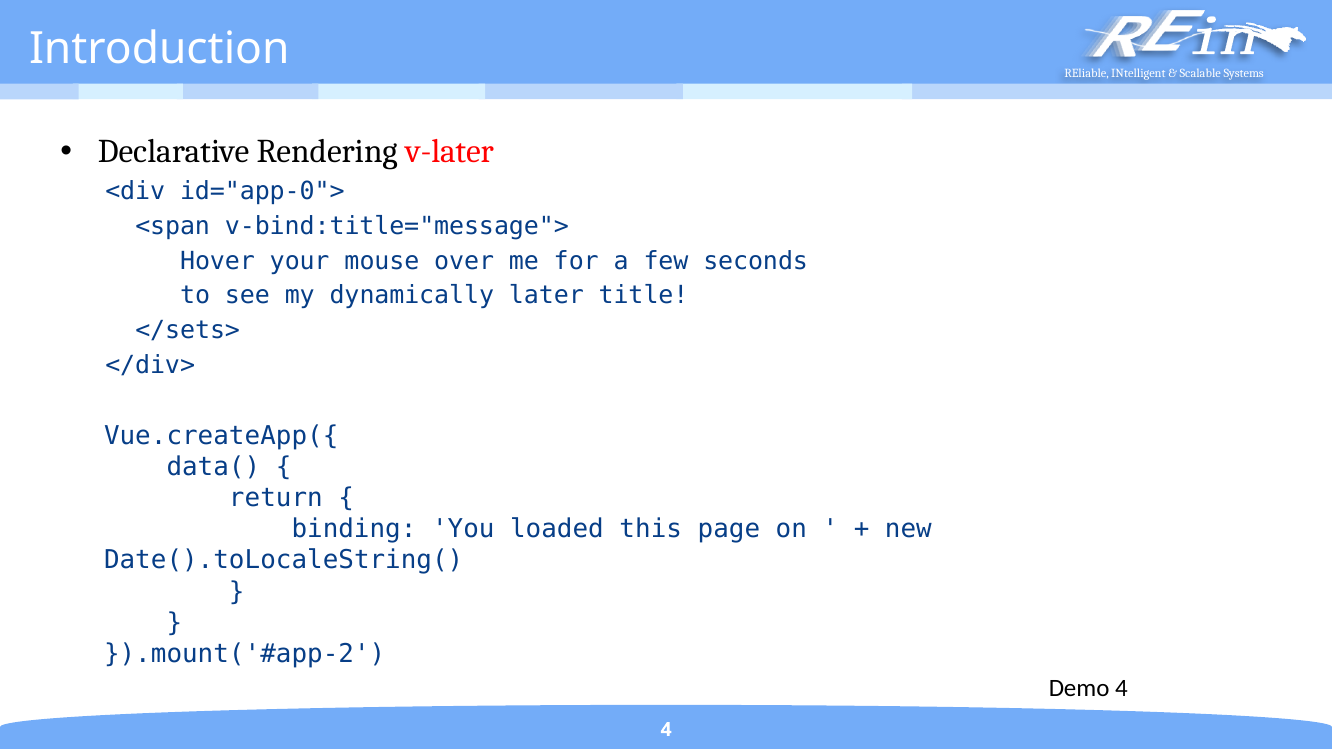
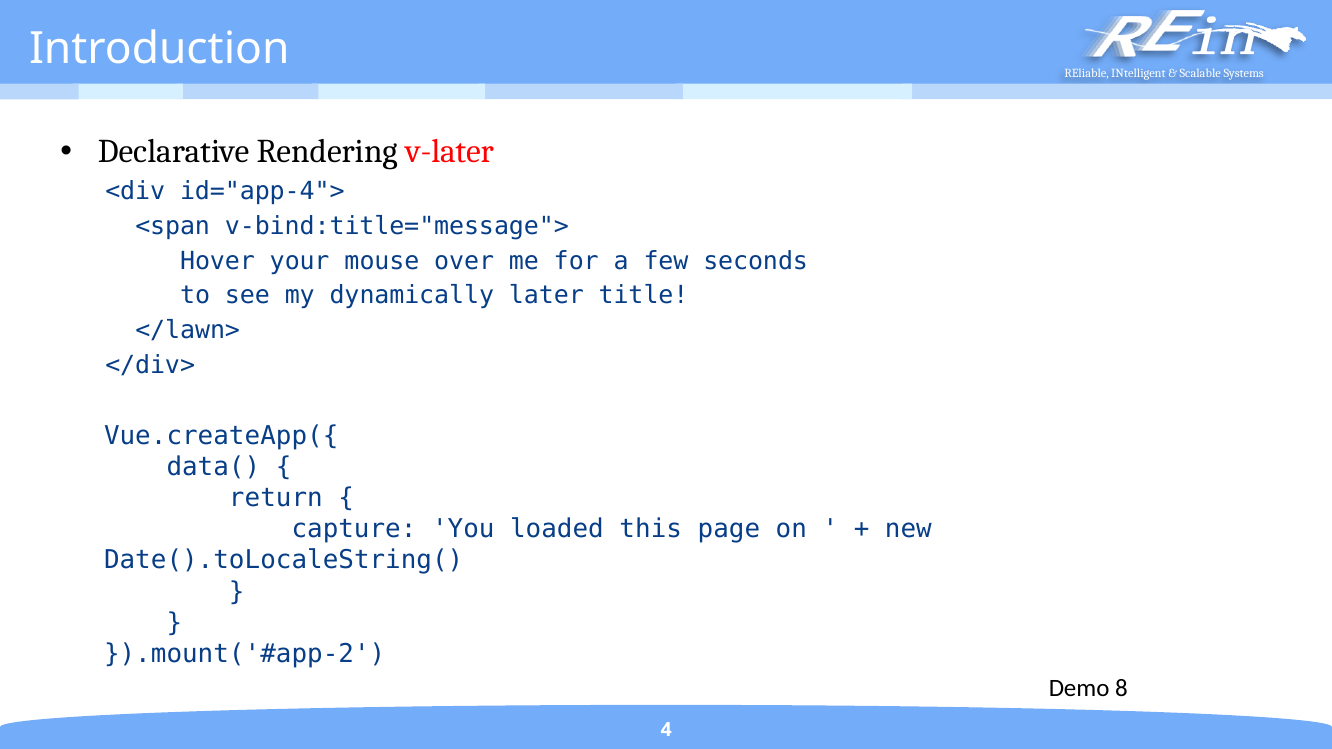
id="app-0">: id="app-0"> -> id="app-4"> (262, 191)
</sets>: </sets> -> </lawn> (188, 331)
binding: binding -> capture (354, 529)
Demo 4: 4 -> 8 (1121, 689)
